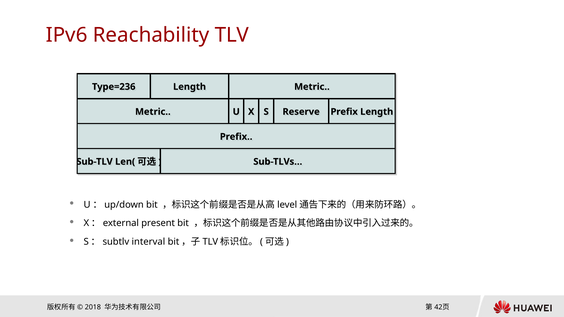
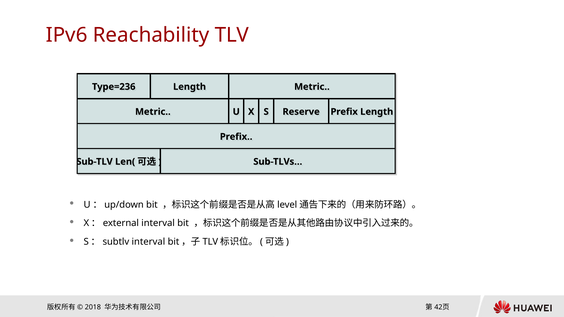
X：external present: present -> interval (158, 223)
